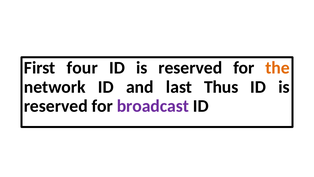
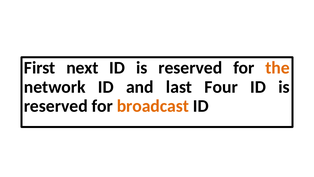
four: four -> next (82, 68)
Thus: Thus -> Four (221, 87)
broadcast colour: purple -> orange (153, 106)
